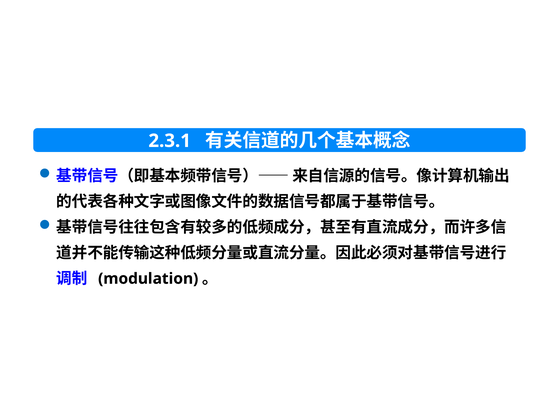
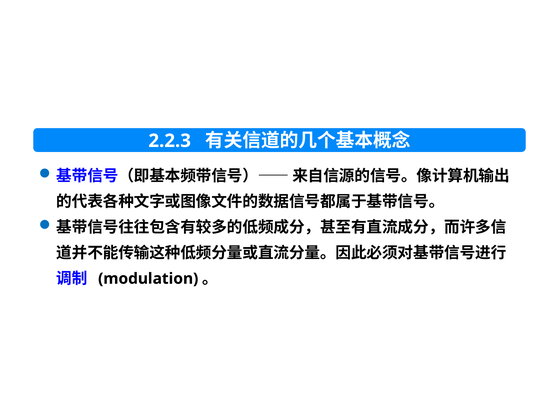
2.3.1: 2.3.1 -> 2.2.3 (170, 141)
